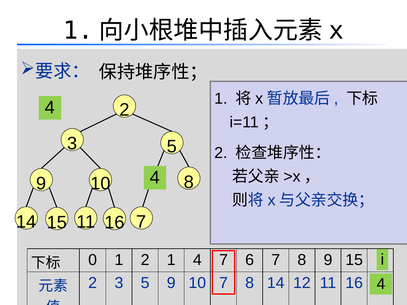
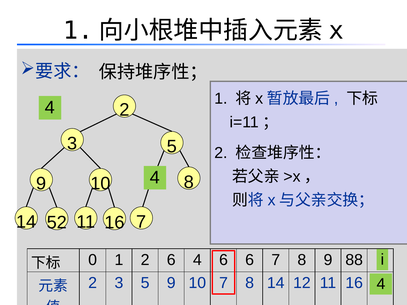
14 15: 15 -> 52 (57, 223)
2 1: 1 -> 6 (171, 260)
7: 7 -> 6 (223, 260)
9 15: 15 -> 88 (354, 260)
